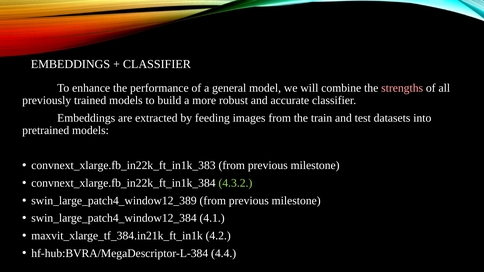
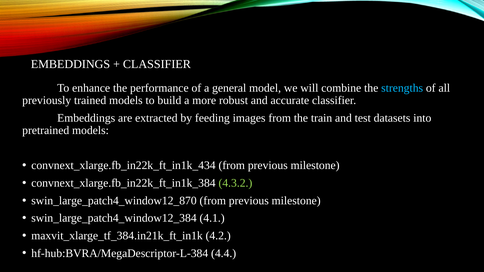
strengths colour: pink -> light blue (402, 88)
convnext_xlarge.fb_in22k_ft_in1k_383: convnext_xlarge.fb_in22k_ft_in1k_383 -> convnext_xlarge.fb_in22k_ft_in1k_434 (123, 166)
swin_large_patch4_window12_389: swin_large_patch4_window12_389 -> swin_large_patch4_window12_870 (114, 201)
